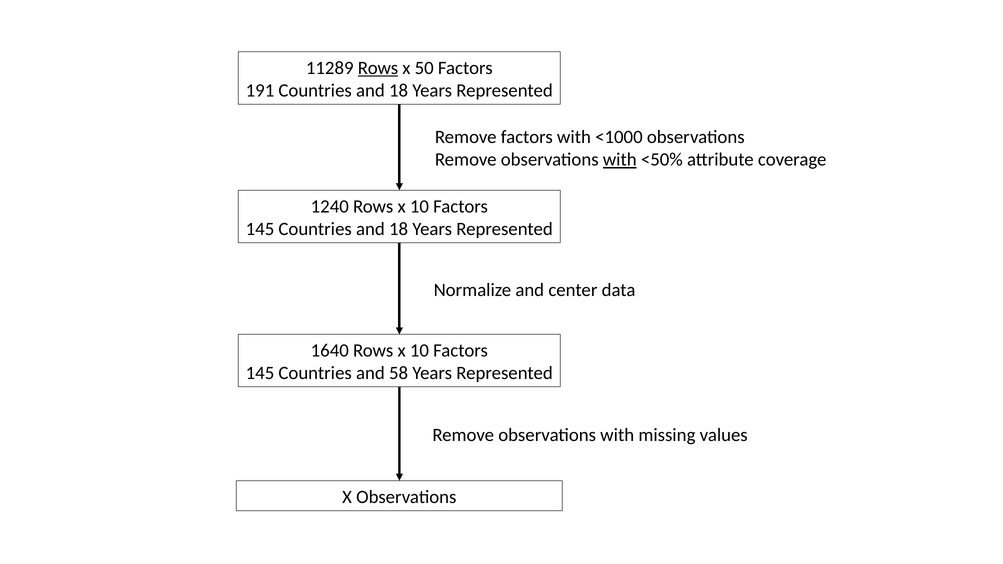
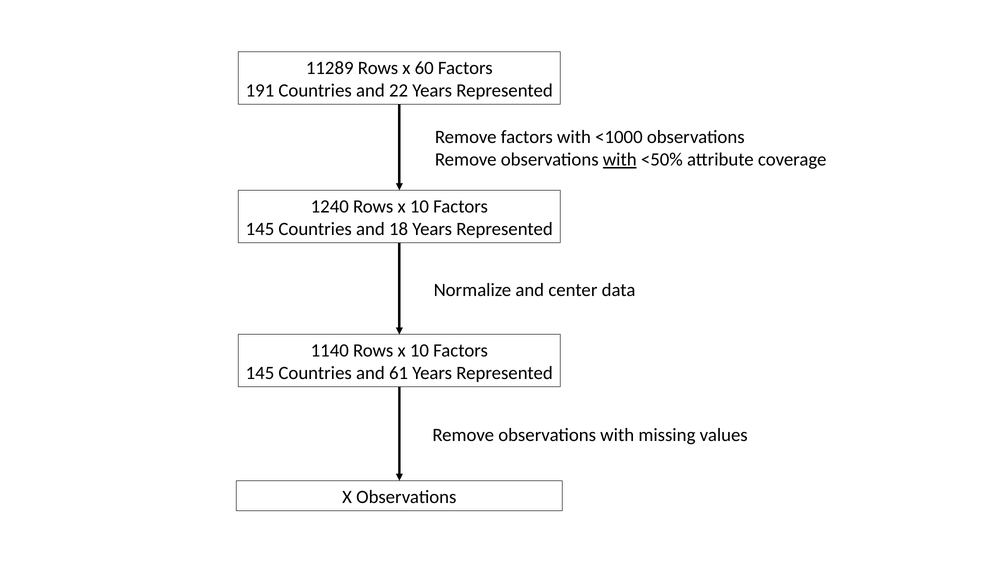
Rows underline: present -> none (378, 68)
50: 50 -> 60 (424, 68)
191 Countries and 18: 18 -> 22 (399, 90)
1640: 1640 -> 1140 (330, 351)
58: 58 -> 61 (399, 373)
